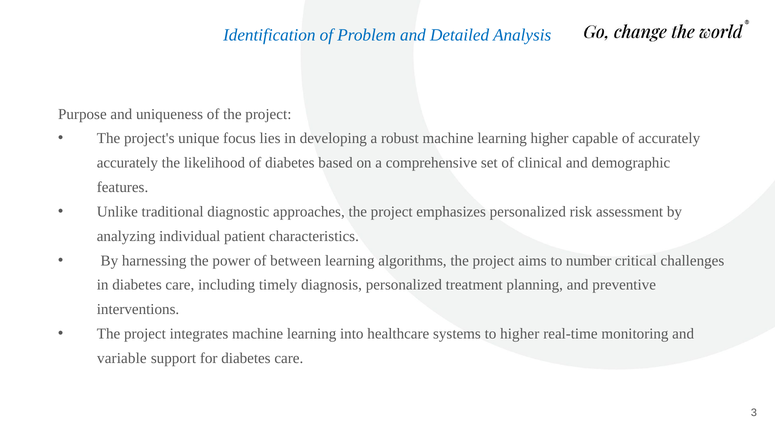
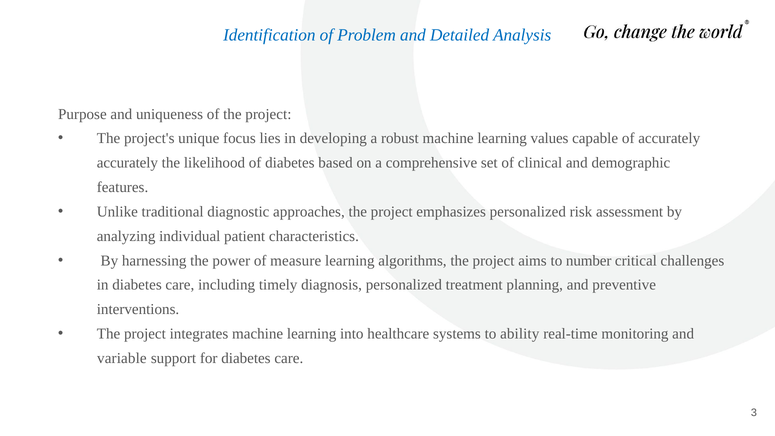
learning higher: higher -> values (550, 138)
between: between -> measure (296, 261)
to higher: higher -> ability (520, 334)
